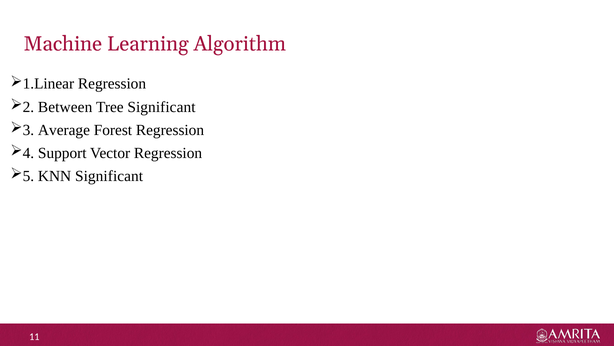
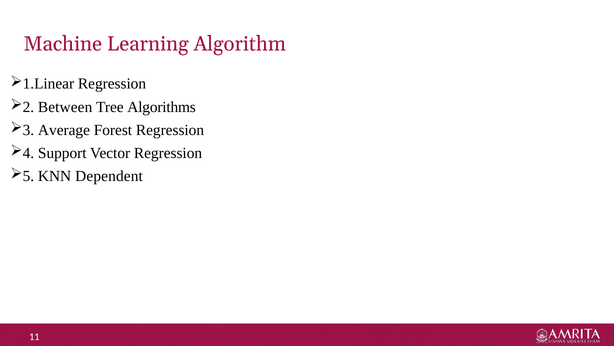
Tree Significant: Significant -> Algorithms (162, 107)
KNN Significant: Significant -> Dependent (109, 176)
